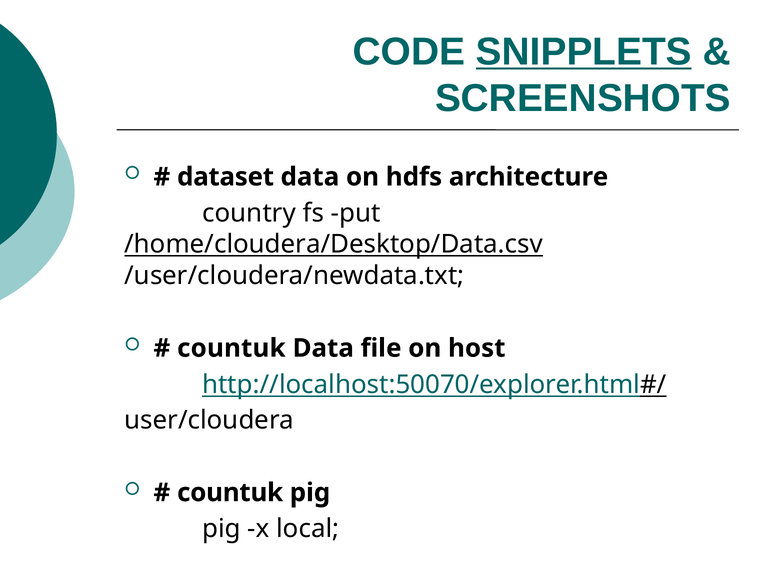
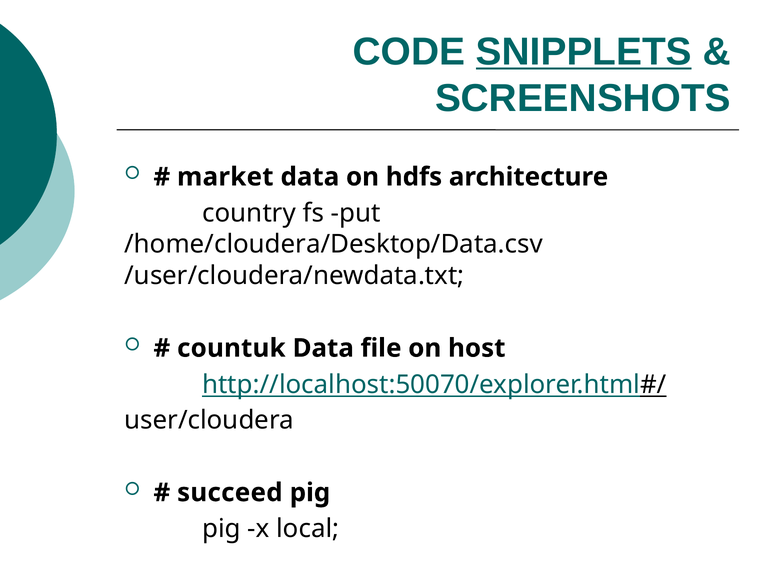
dataset: dataset -> market (225, 177)
/home/cloudera/Desktop/Data.csv underline: present -> none (334, 244)
countuk: countuk -> succeed (230, 492)
